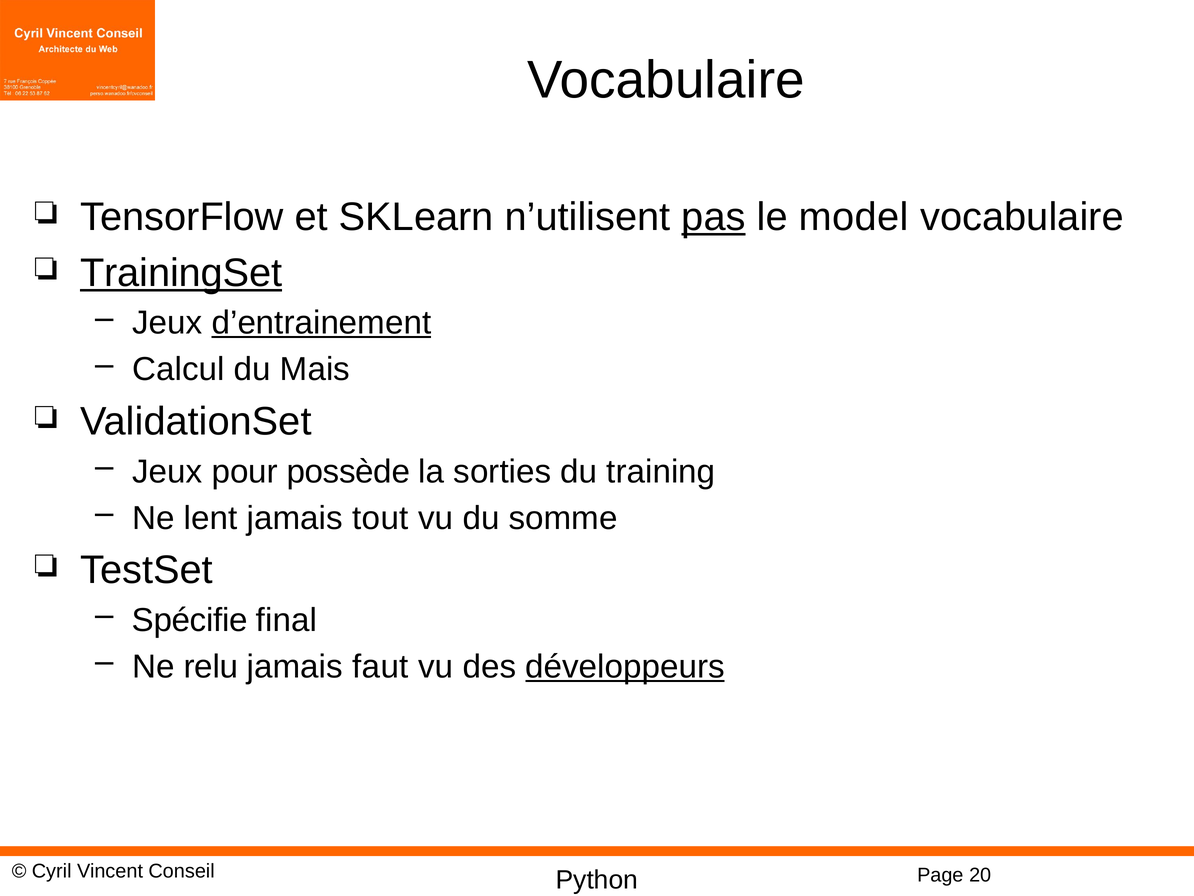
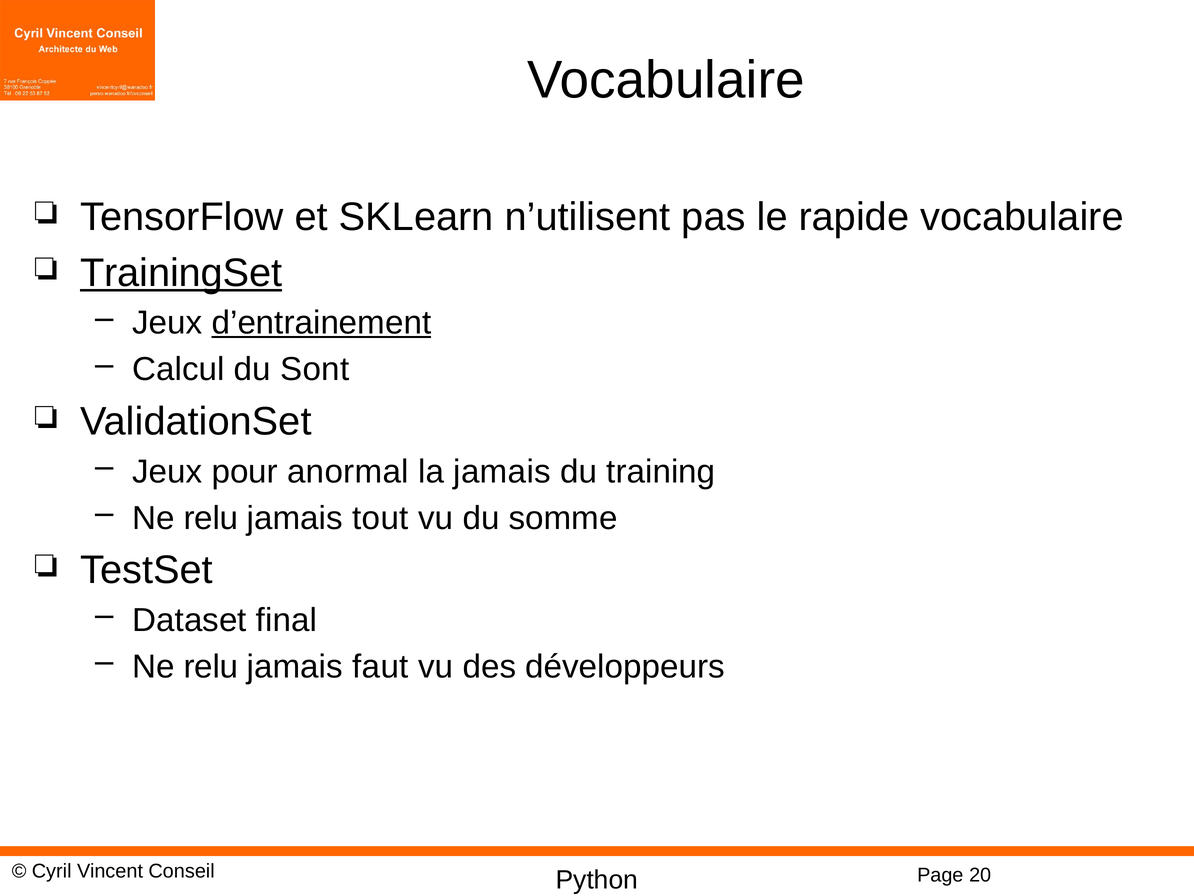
pas underline: present -> none (714, 217)
model: model -> rapide (854, 217)
Mais: Mais -> Sont (315, 369)
possède: possède -> anormal (348, 471)
la sorties: sorties -> jamais (502, 471)
lent: lent -> relu (211, 518)
Spécifie: Spécifie -> Dataset (190, 620)
développeurs underline: present -> none (625, 666)
